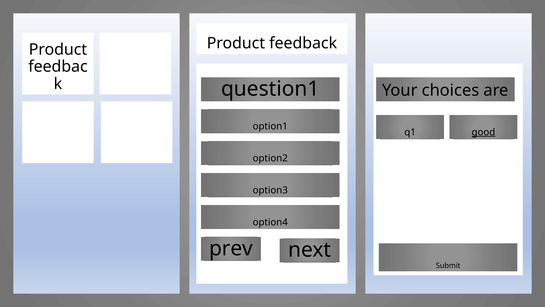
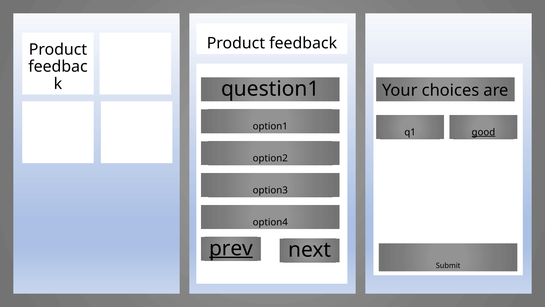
prev underline: none -> present (231, 248)
